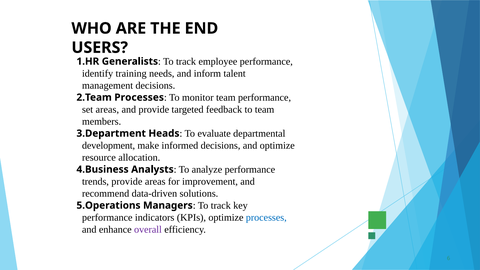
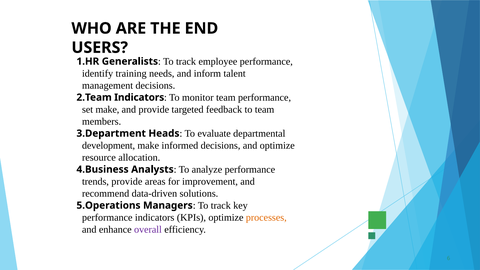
Processes: Processes -> Indicators (139, 97)
set areas: areas -> make (107, 109)
processes colour: blue -> orange (266, 217)
